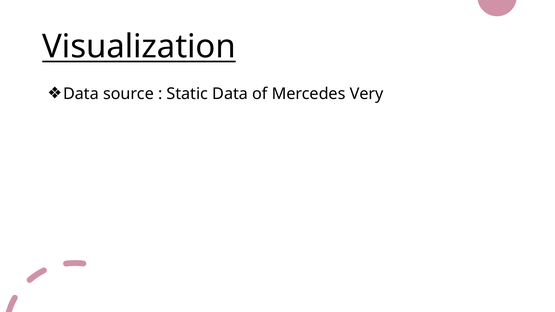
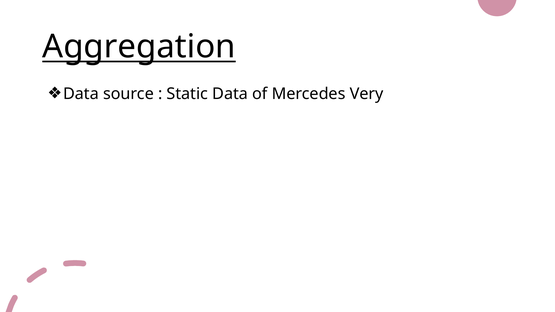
Visualization: Visualization -> Aggregation (139, 47)
